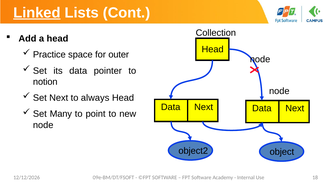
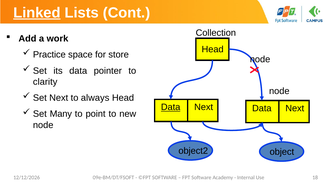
a head: head -> work (57, 38)
outer: outer -> store (119, 55)
notion: notion -> clarity (45, 82)
Data underline: none -> present (171, 107)
